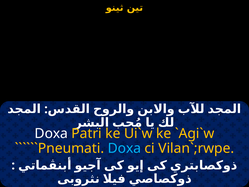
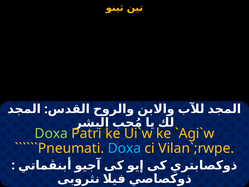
Doxa colour: white -> light green (51, 133)
